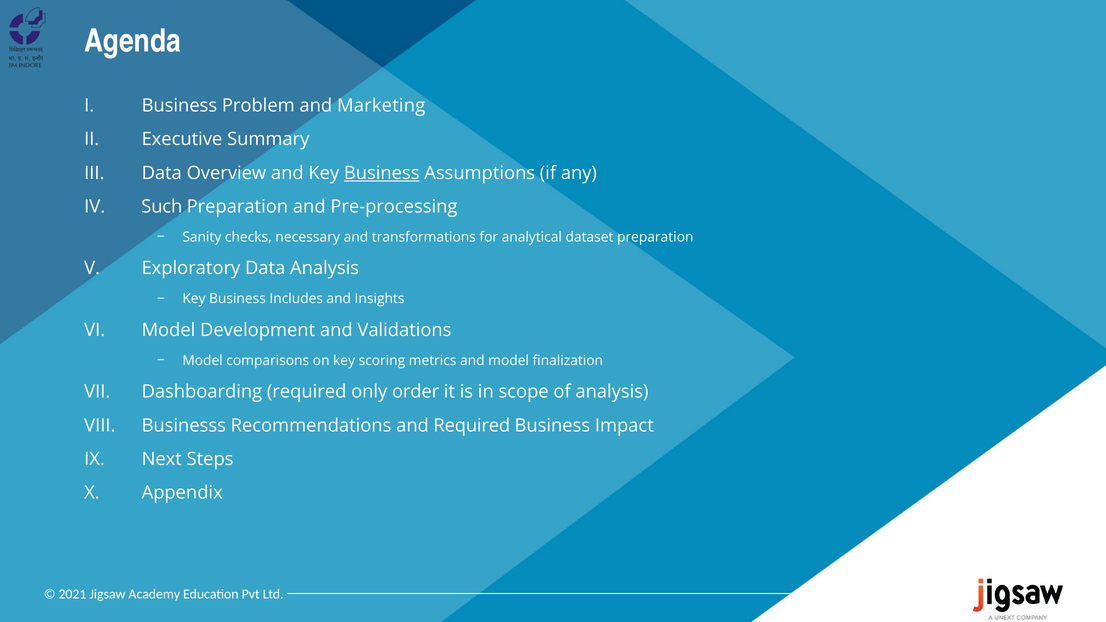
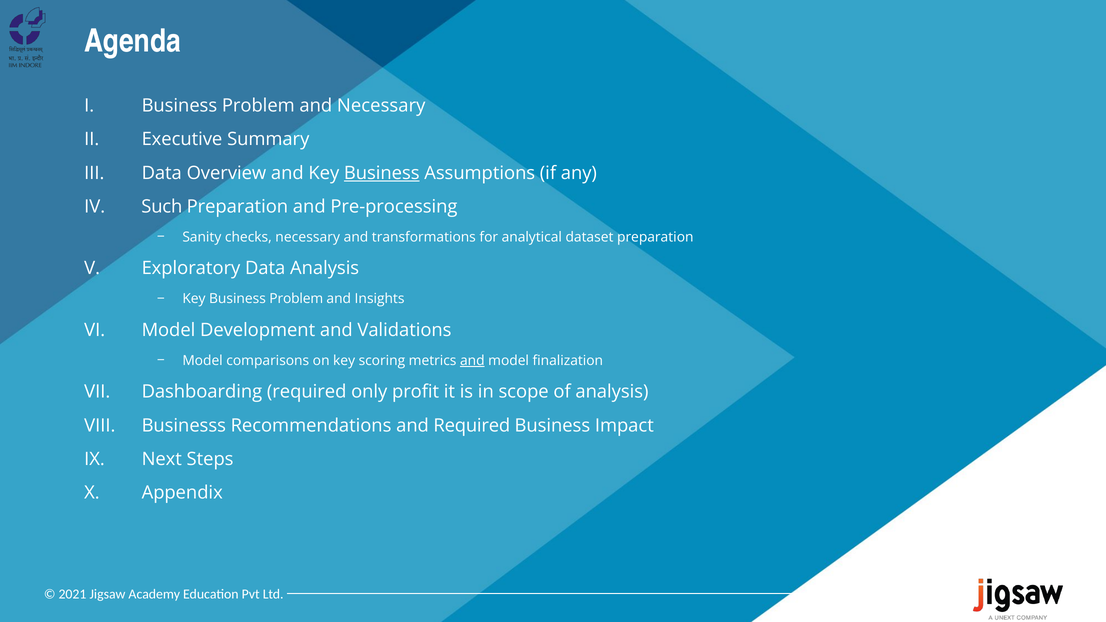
and Marketing: Marketing -> Necessary (381, 106)
Key Business Includes: Includes -> Problem (296, 299)
and underline: none -> present (472, 361)
order: order -> profit (416, 392)
